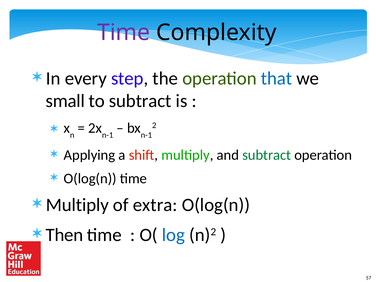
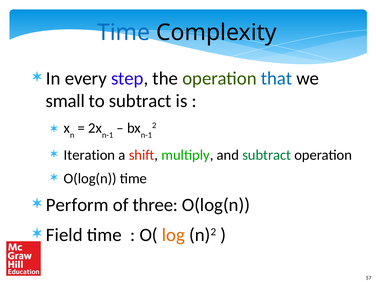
Time colour: purple -> blue (124, 32)
Applying: Applying -> Iteration (89, 155)
Multiply: Multiply -> Perform (77, 205)
extra: extra -> three (155, 205)
Then: Then -> Field (64, 235)
log colour: blue -> orange (173, 235)
